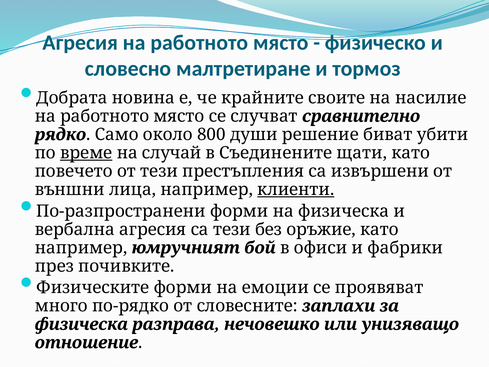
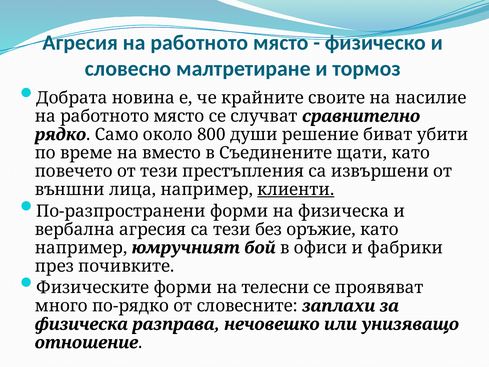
време underline: present -> none (86, 153)
случай: случай -> вместо (172, 153)
емоции: емоции -> телесни (275, 287)
